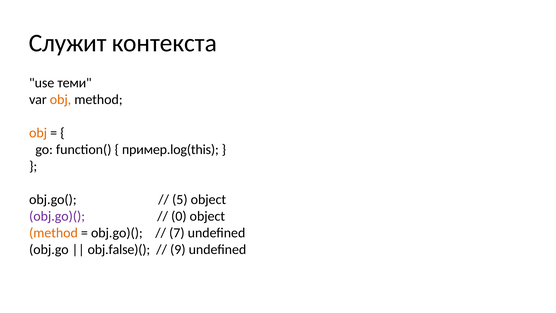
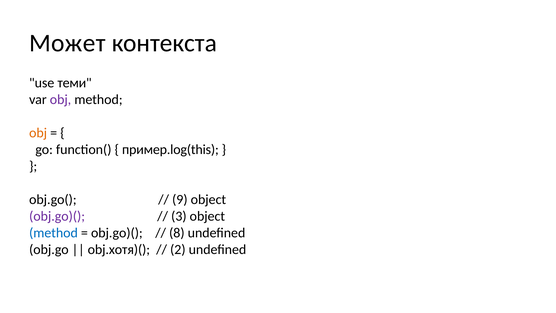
Служит: Служит -> Может (67, 43)
obj colour: orange -> purple (61, 99)
5: 5 -> 9 (180, 199)
0: 0 -> 3 (179, 216)
method colour: orange -> blue (53, 233)
7: 7 -> 8 (177, 233)
obj.false)(: obj.false)( -> obj.хотя)( (119, 249)
9: 9 -> 2 (178, 249)
